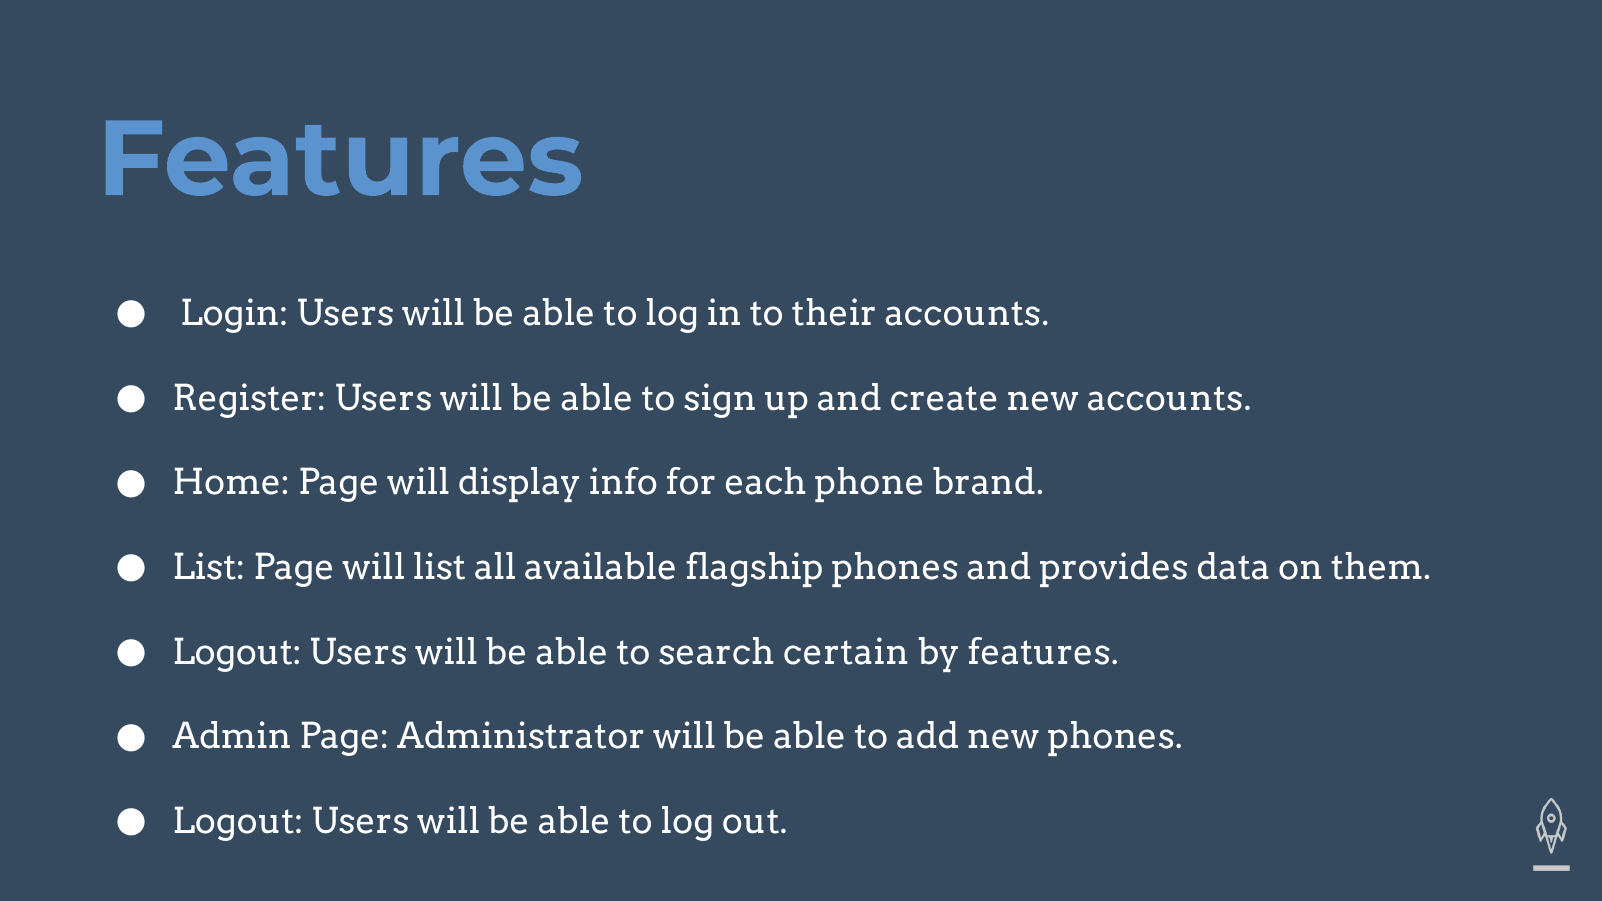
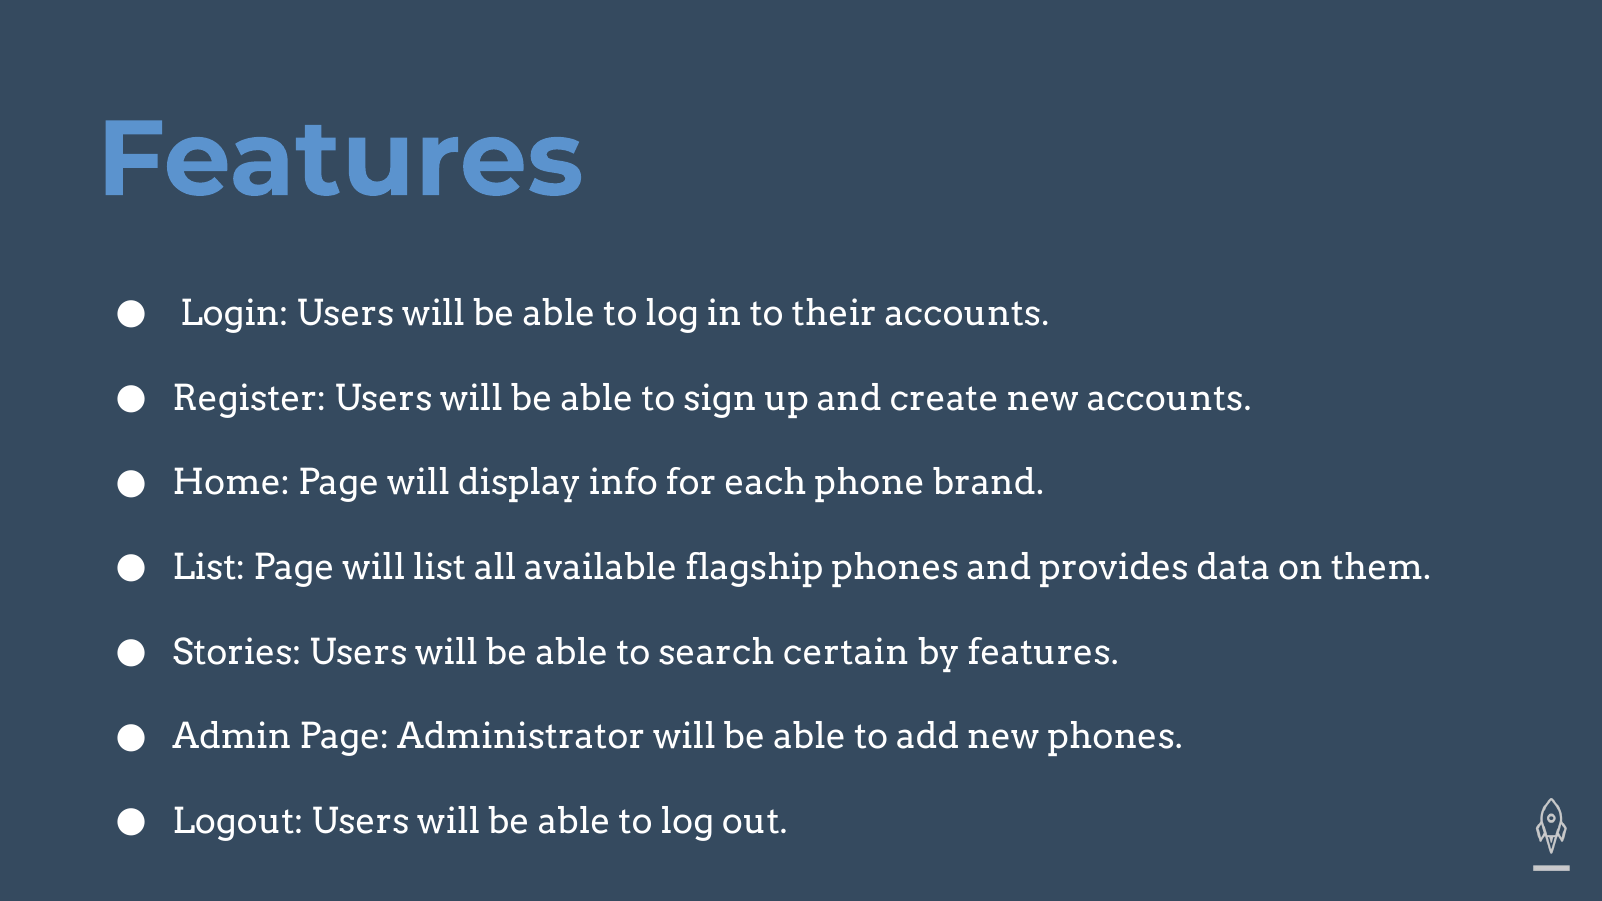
Logout: Logout -> Stories (237, 652)
